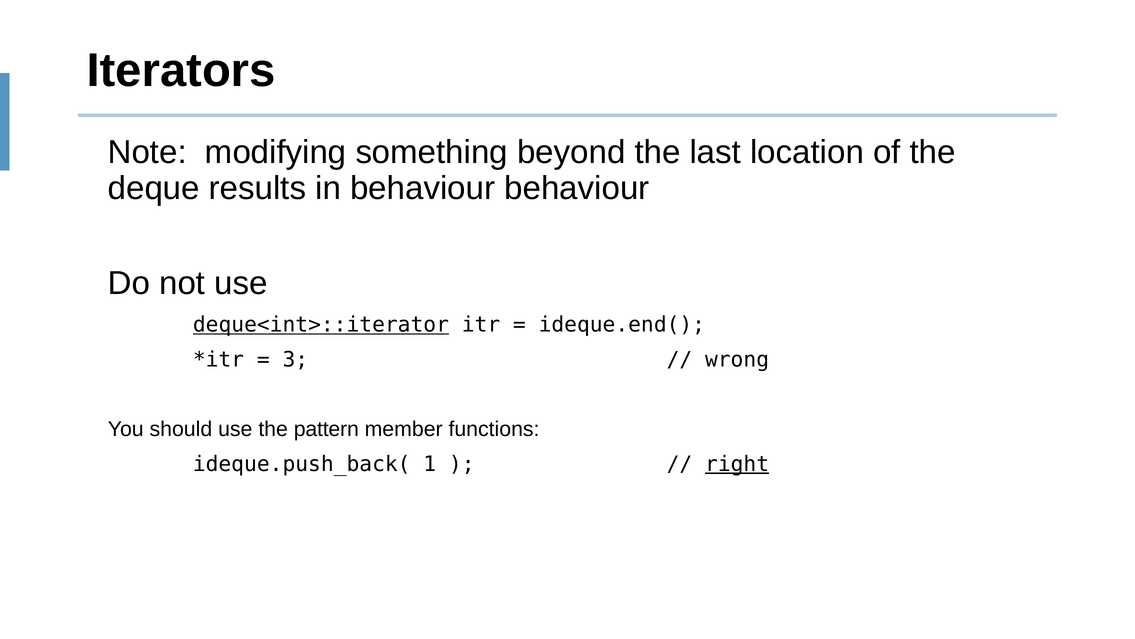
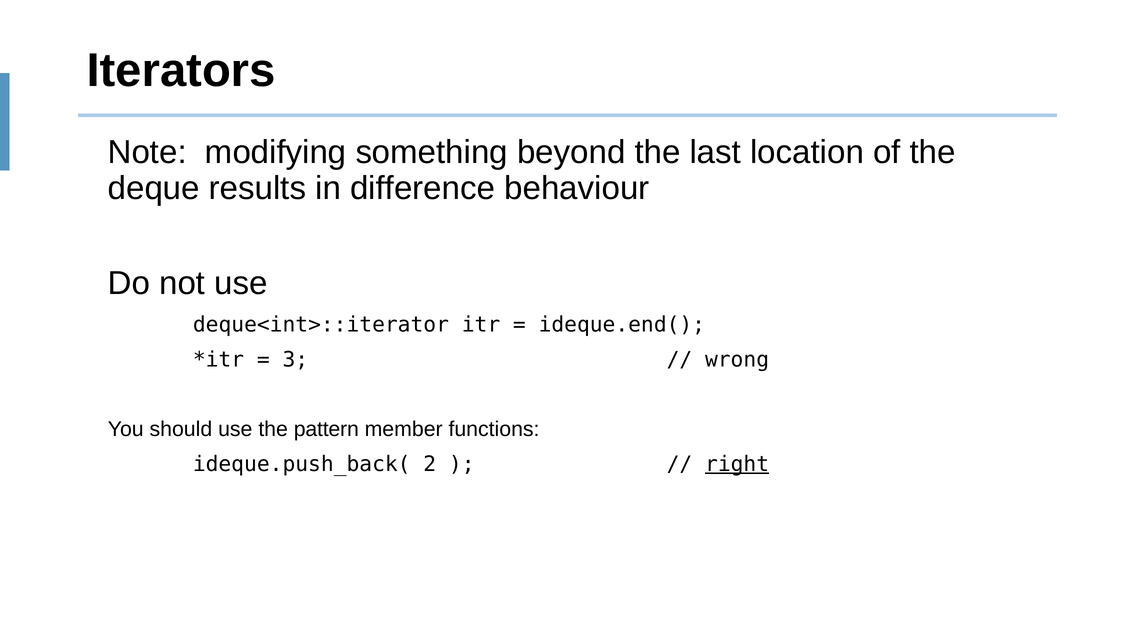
in behaviour: behaviour -> difference (423, 188)
deque<int>::iterator underline: present -> none (321, 324)
1: 1 -> 2 (430, 464)
